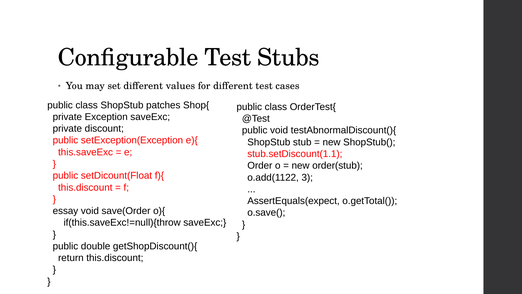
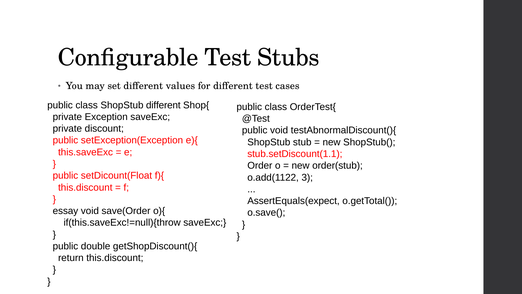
ShopStub patches: patches -> different (163, 105)
